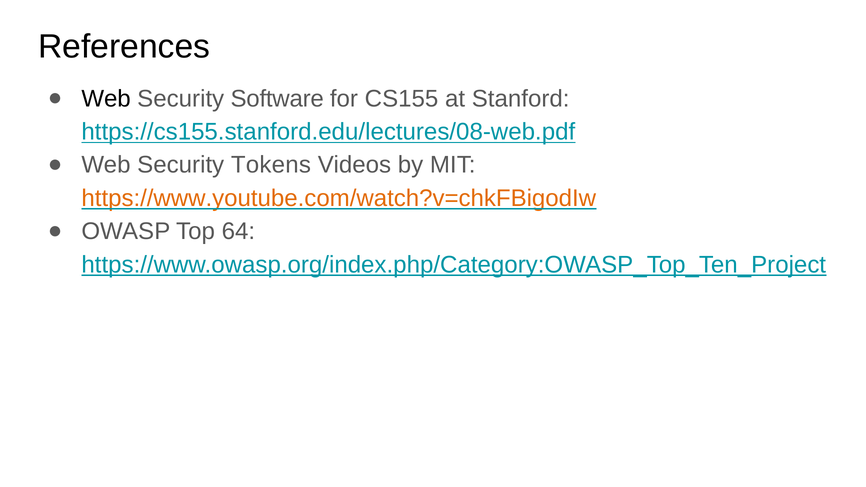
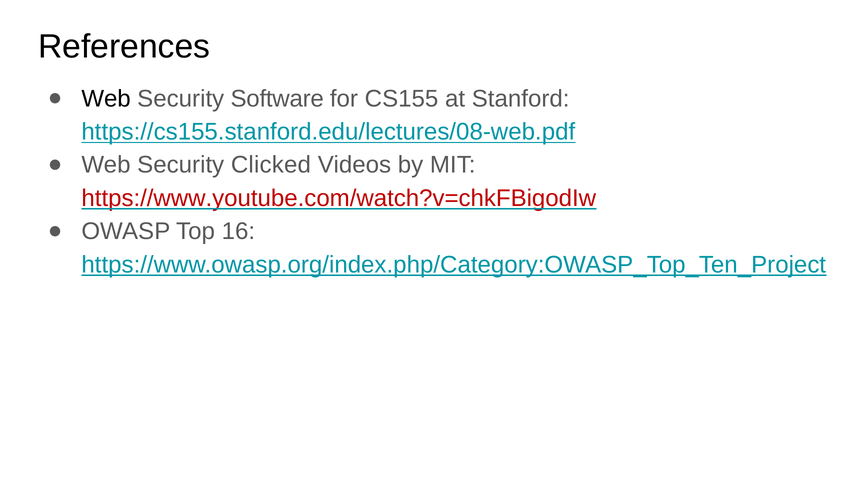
Tokens: Tokens -> Clicked (271, 165)
https://www.youtube.com/watch?v=chkFBigodIw colour: orange -> red (339, 198)
64: 64 -> 16 (238, 232)
